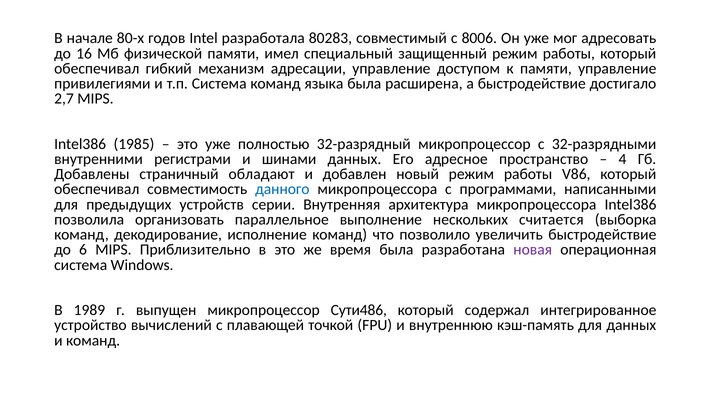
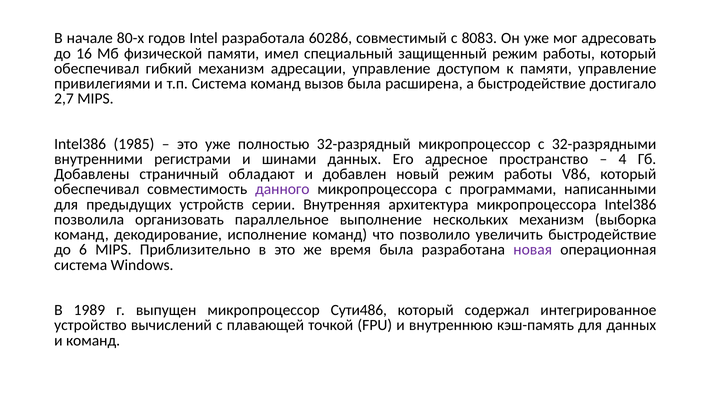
80283: 80283 -> 60286 (330, 38)
8006: 8006 -> 8083 (479, 38)
языка: языка -> вызов (324, 84)
данного colour: blue -> purple (282, 189)
нескольких считается: считается -> механизм (552, 220)
